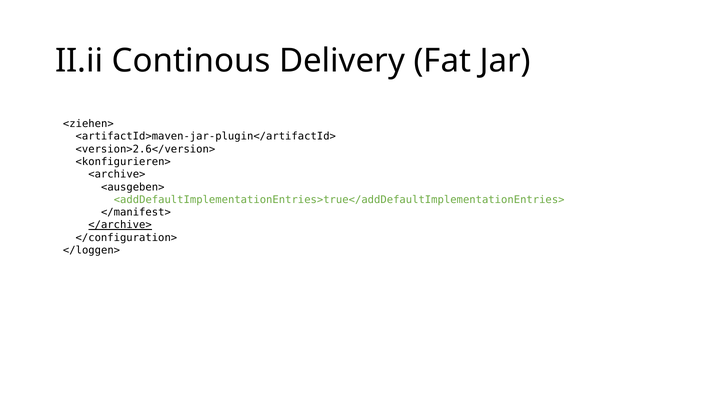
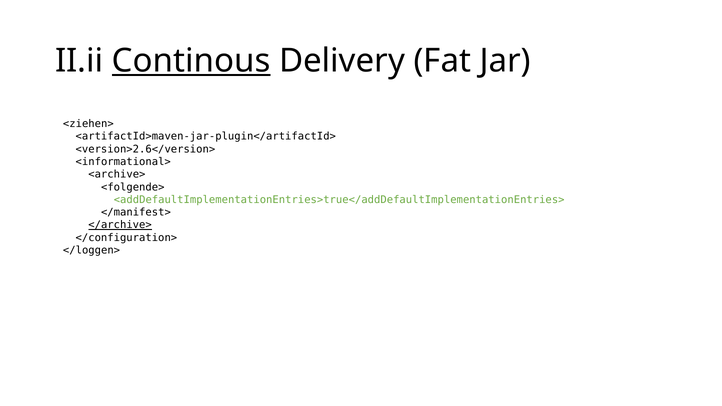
Continous underline: none -> present (191, 61)
<konfigurieren>: <konfigurieren> -> <informational> (123, 162)
<ausgeben>: <ausgeben> -> <folgende> (133, 187)
